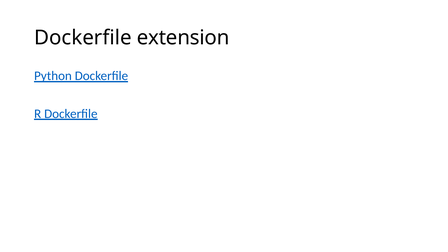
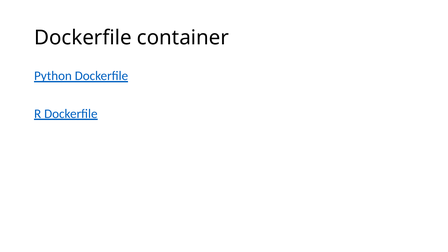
extension: extension -> container (183, 38)
